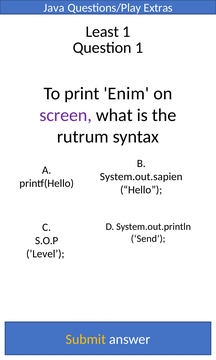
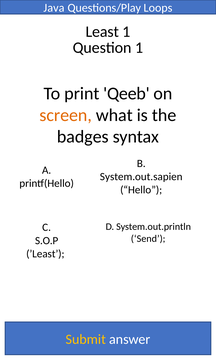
Extras: Extras -> Loops (158, 8)
Enim: Enim -> Qeeb (126, 93)
screen colour: purple -> orange (66, 115)
rutrum: rutrum -> badges (83, 137)
’Level: ’Level -> ’Least (45, 254)
